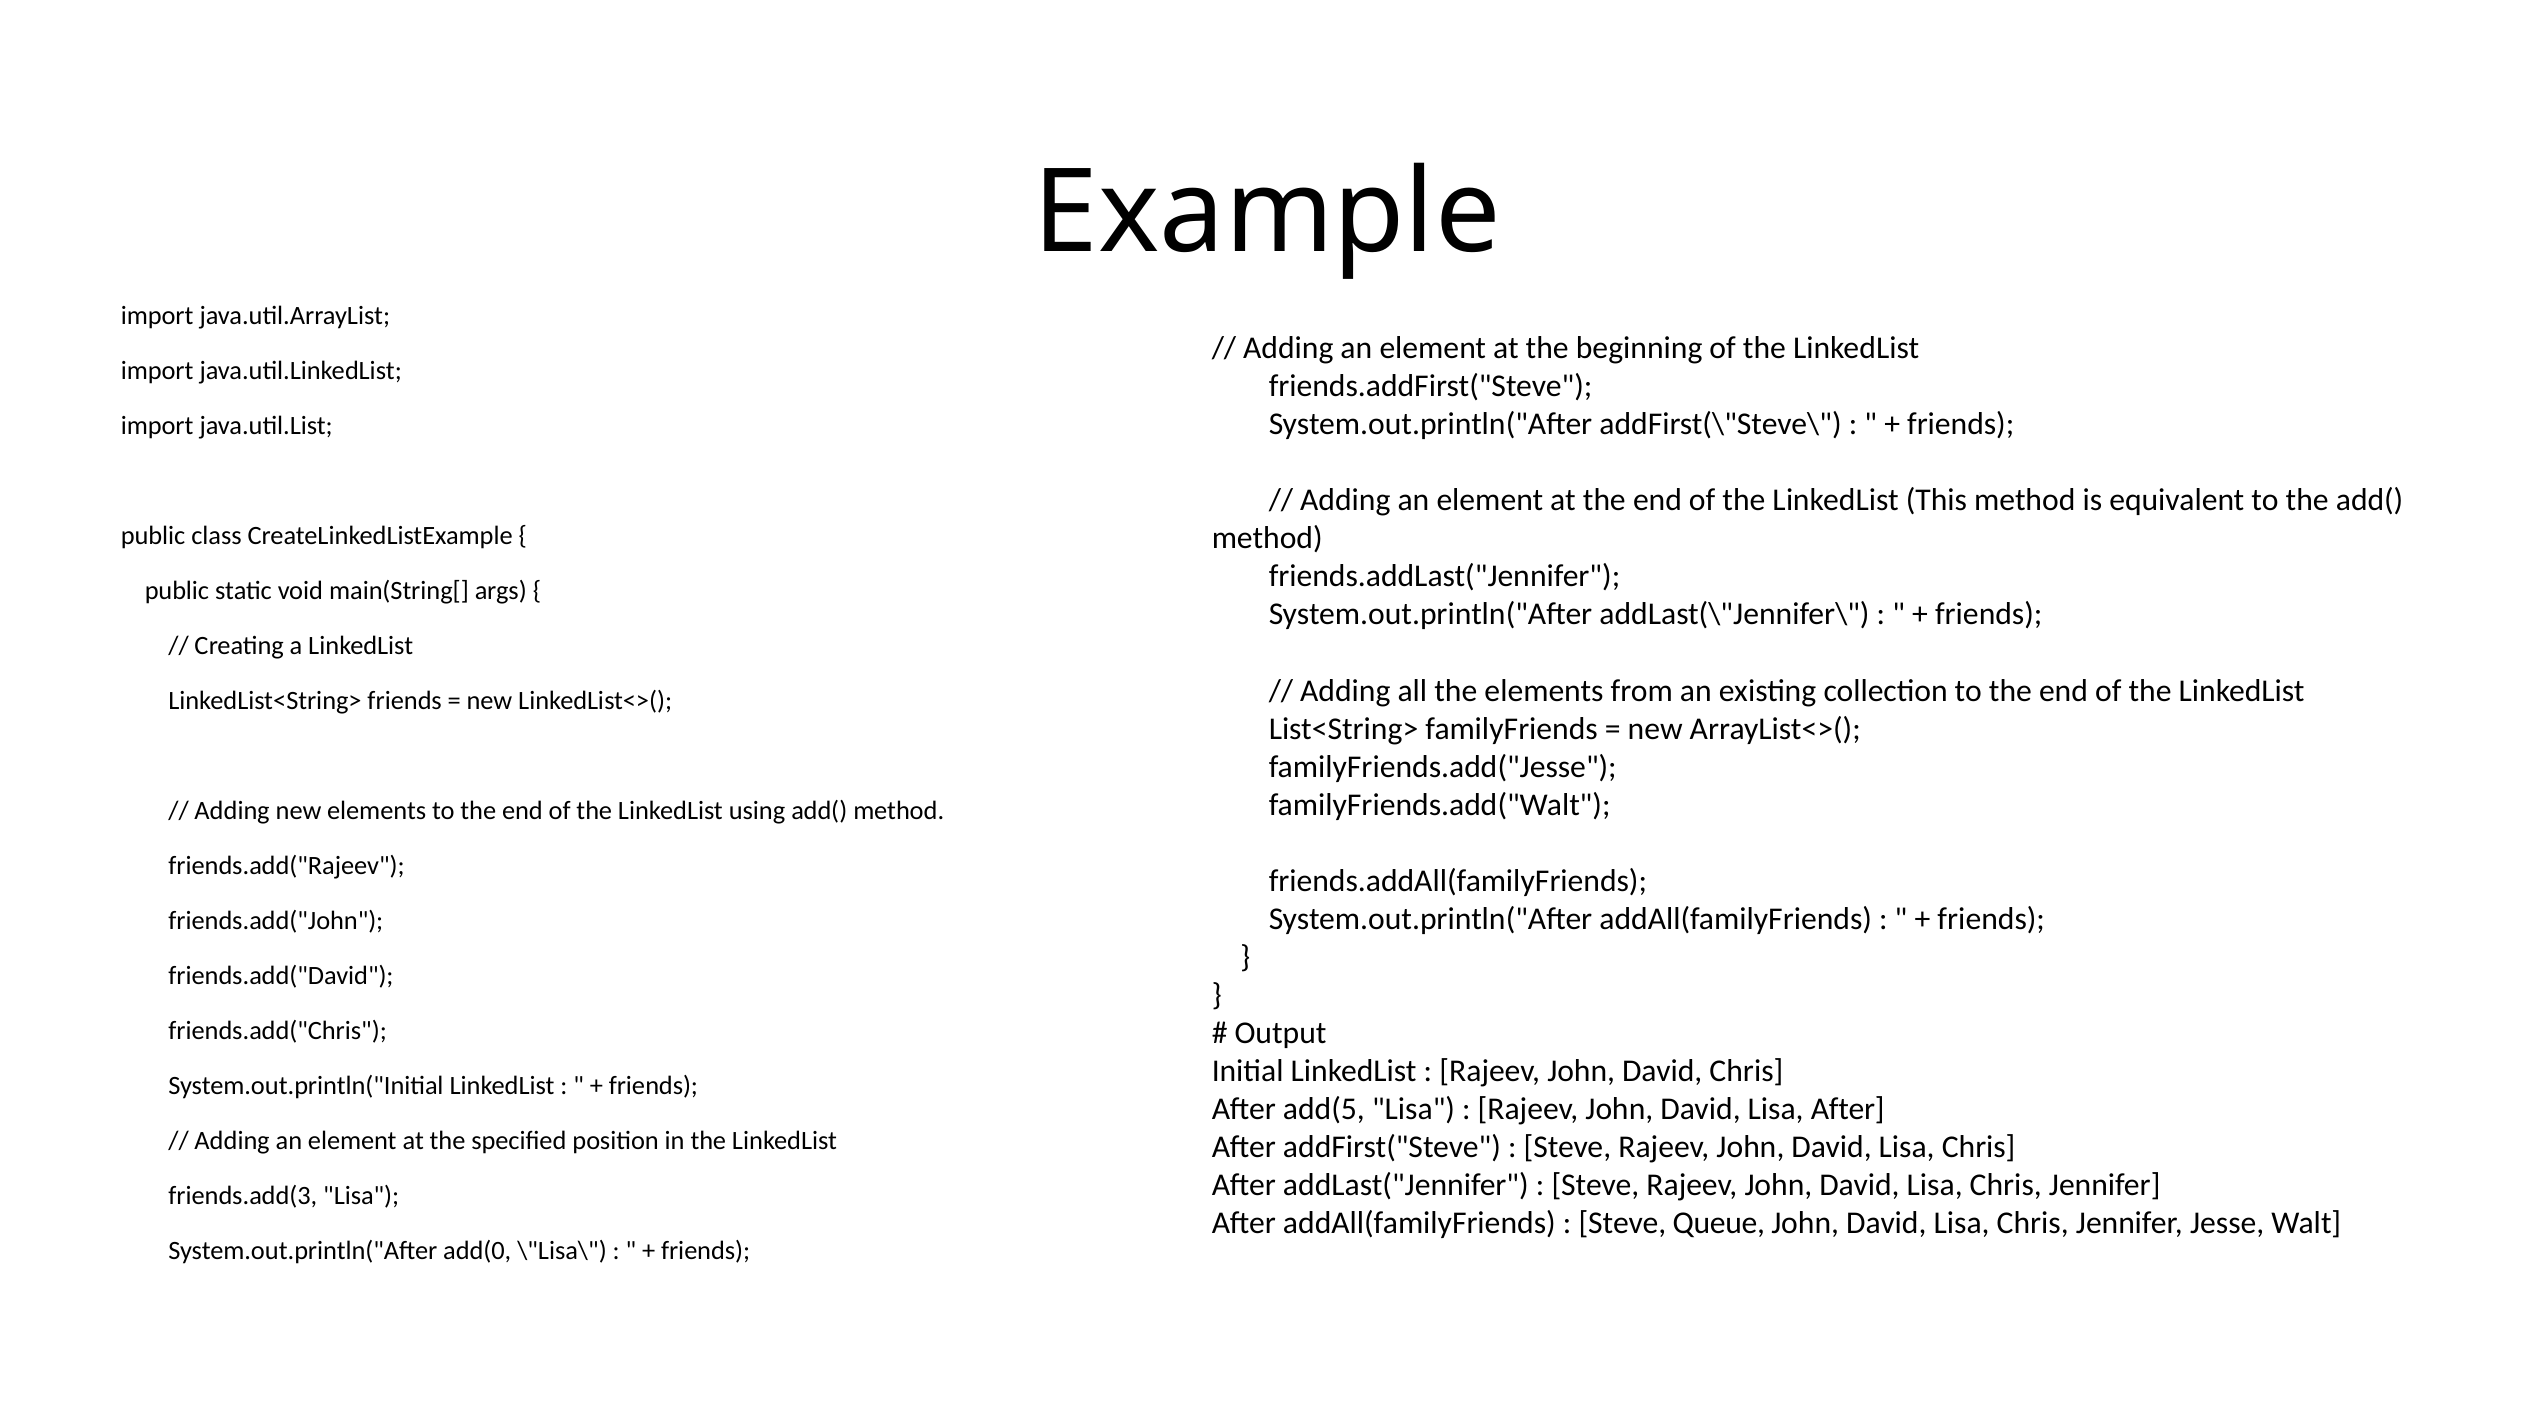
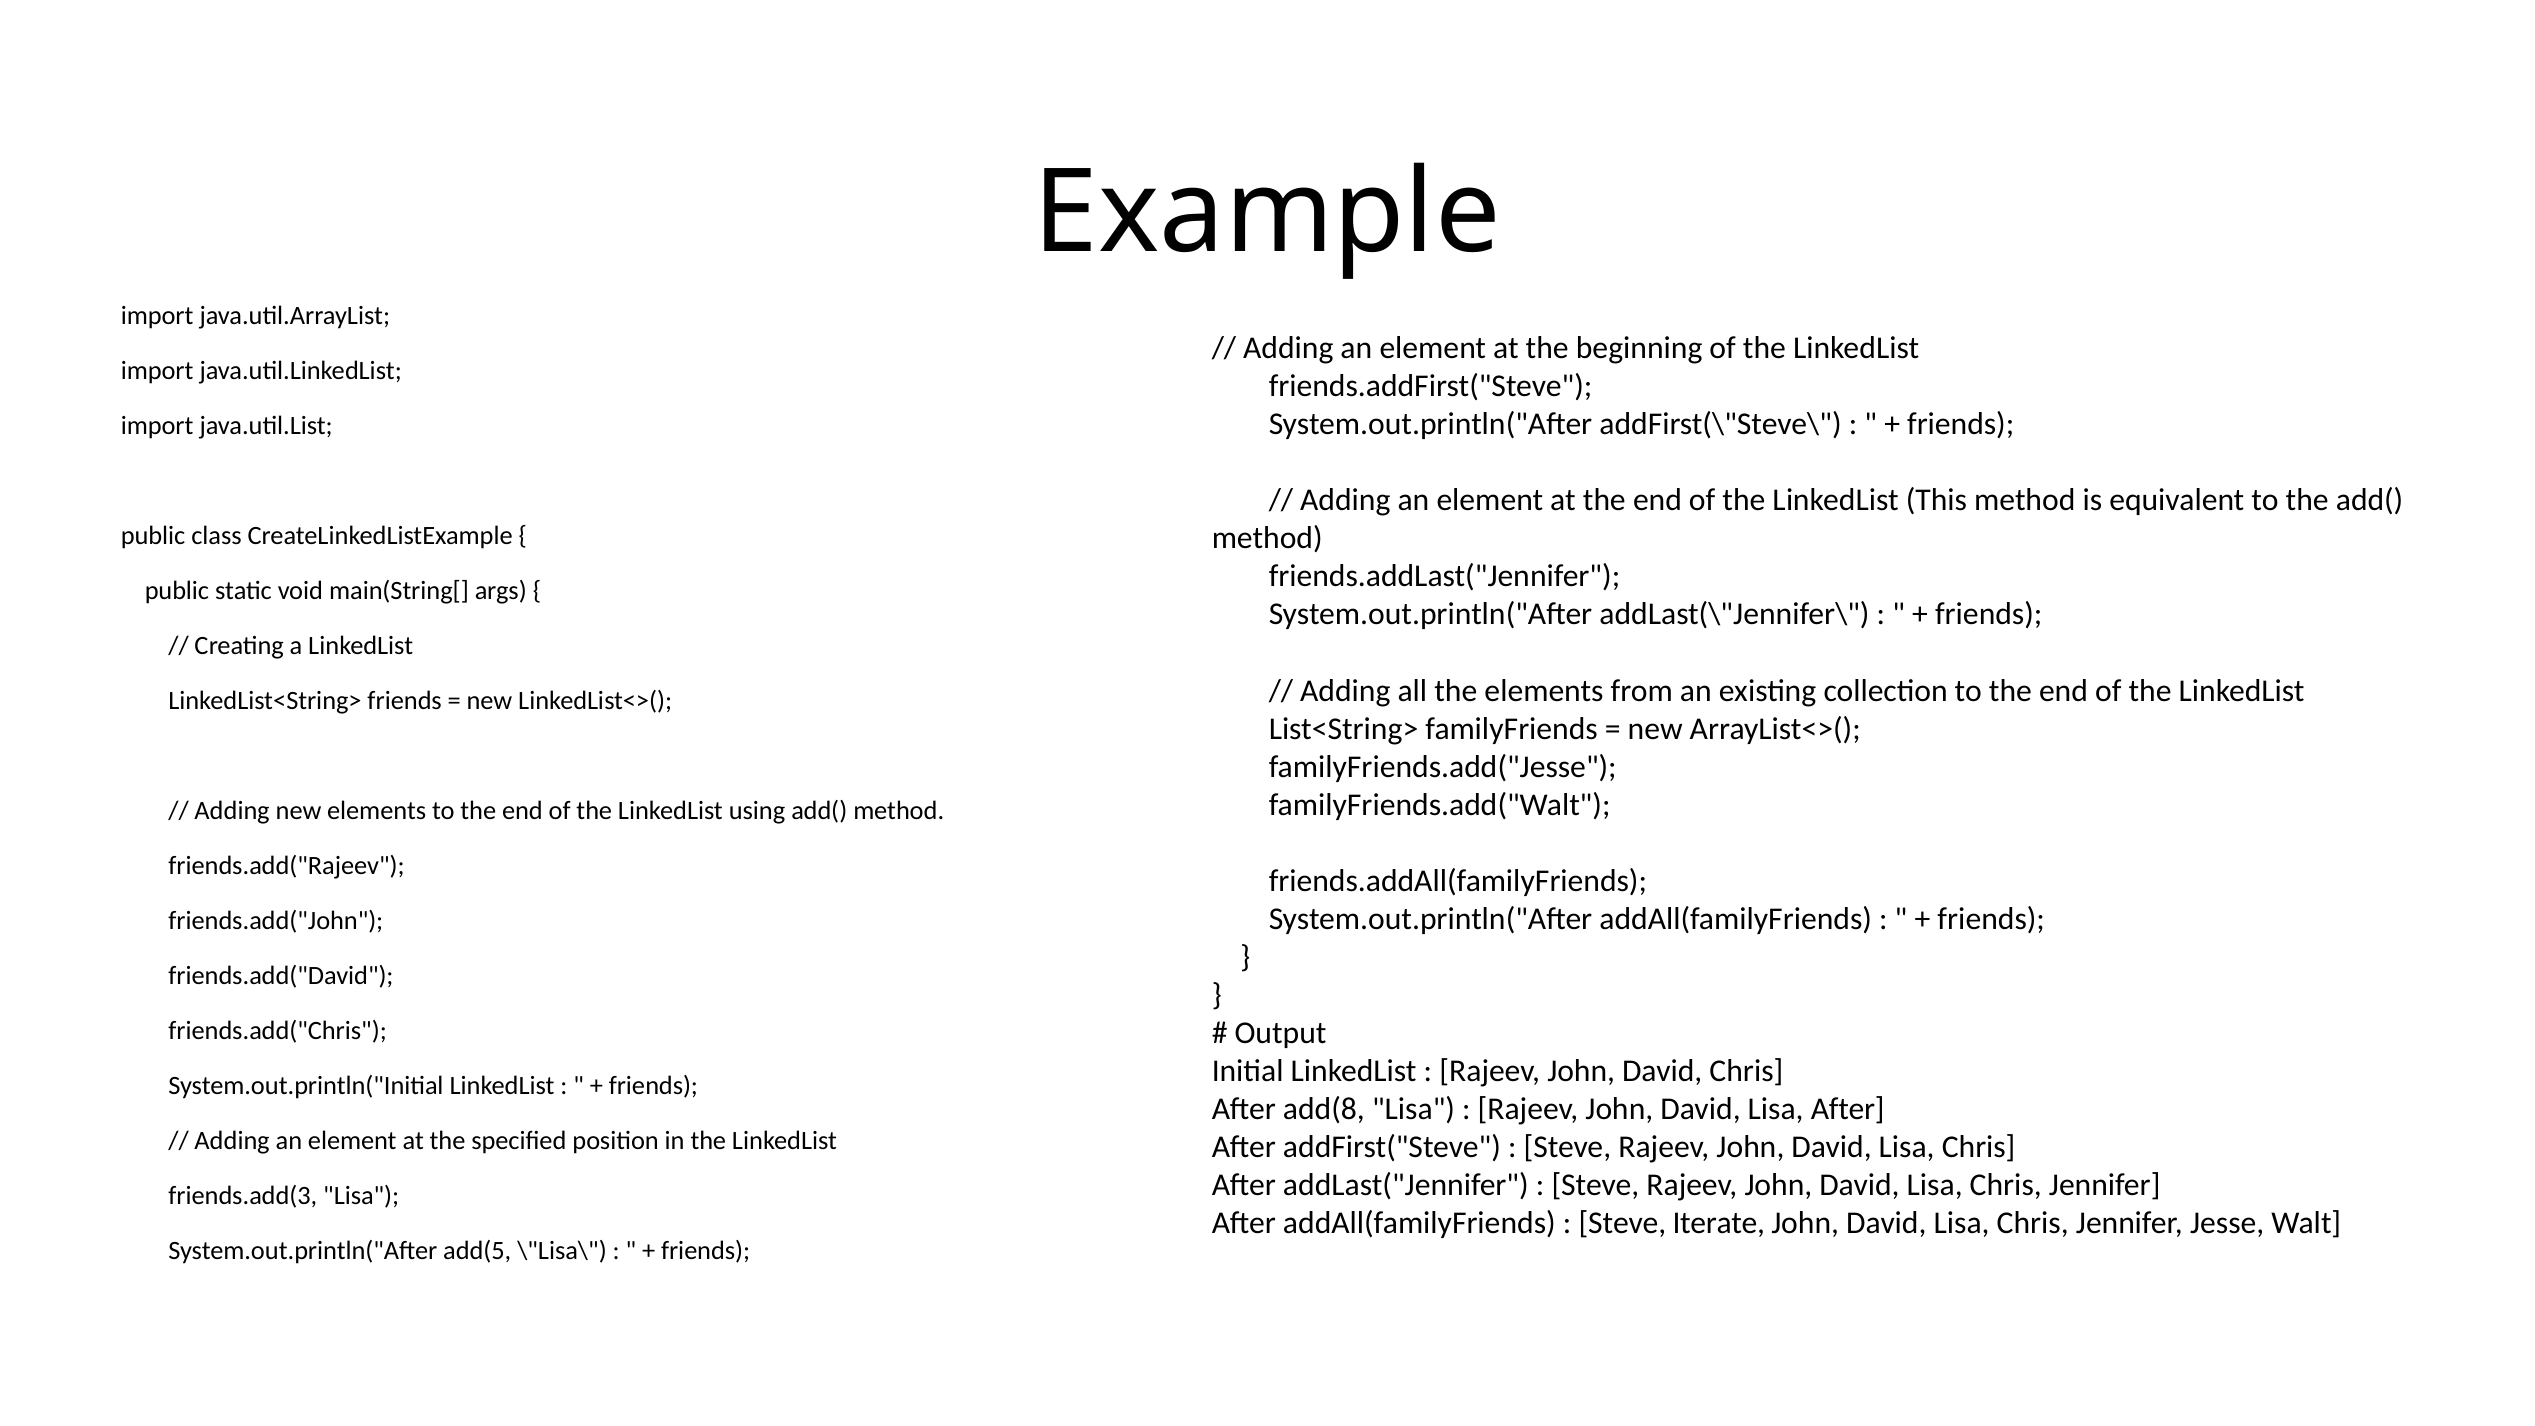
add(5: add(5 -> add(8 (1324, 1109)
Queue: Queue -> Iterate (1719, 1223)
add(0: add(0 -> add(5 (477, 1251)
